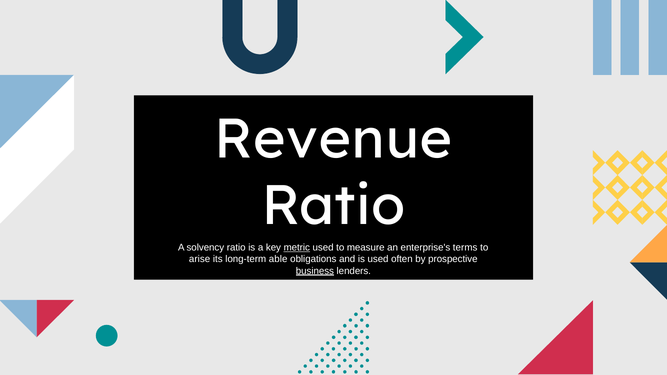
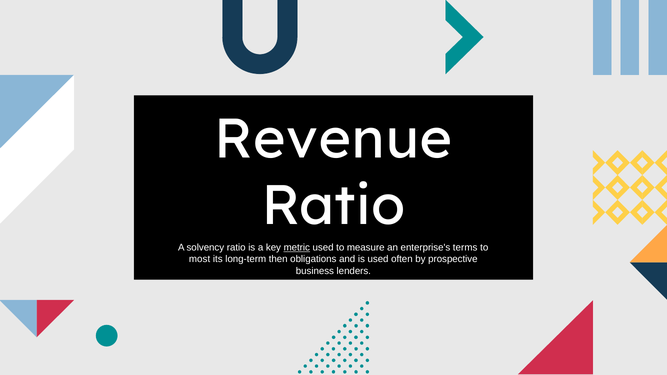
arise: arise -> most (200, 259)
able: able -> then (278, 259)
business underline: present -> none (315, 271)
